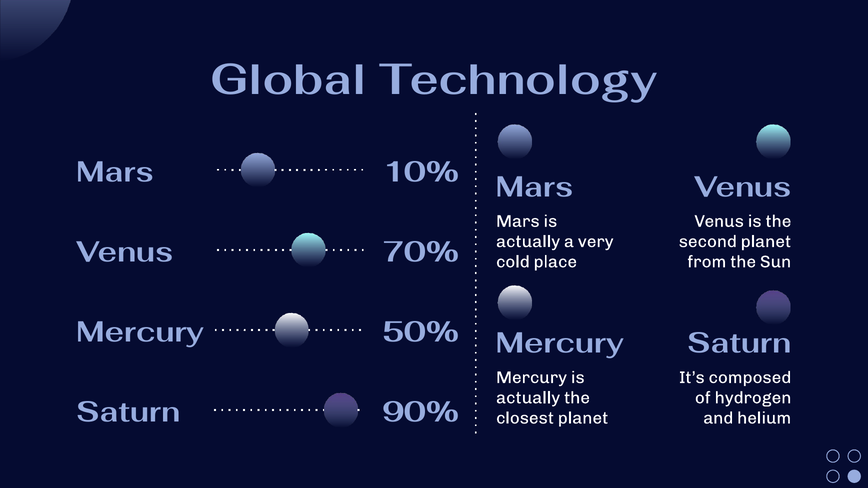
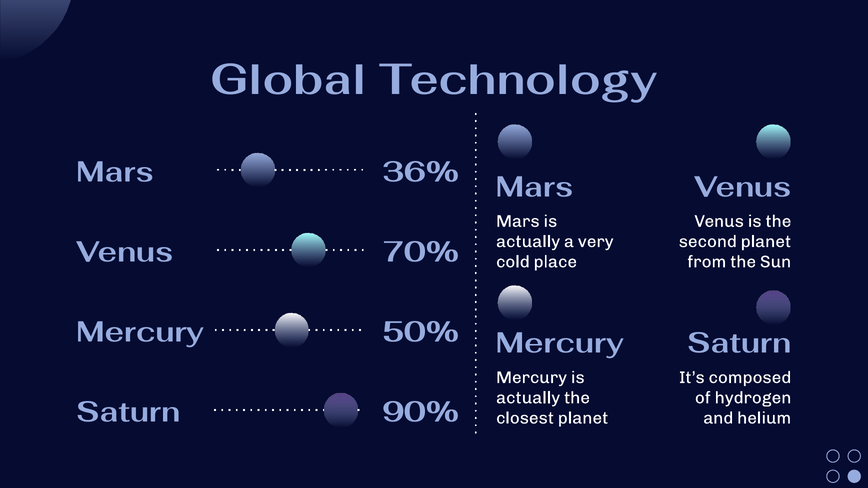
10%: 10% -> 36% (421, 172)
